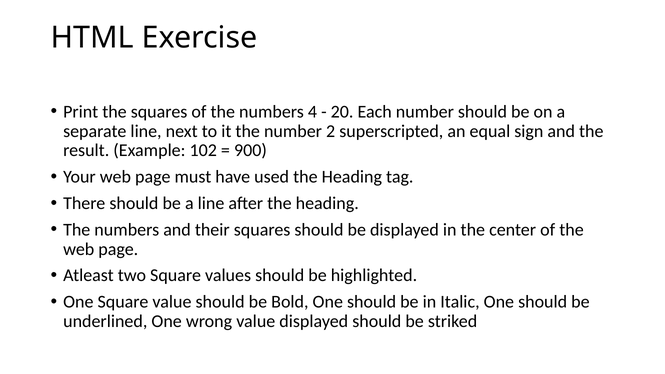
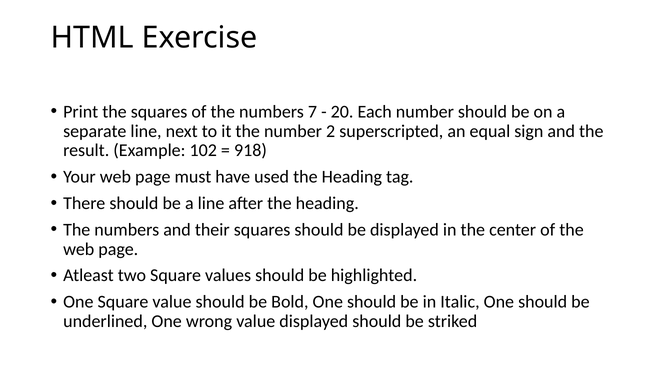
4: 4 -> 7 (312, 112)
900: 900 -> 918 (250, 151)
